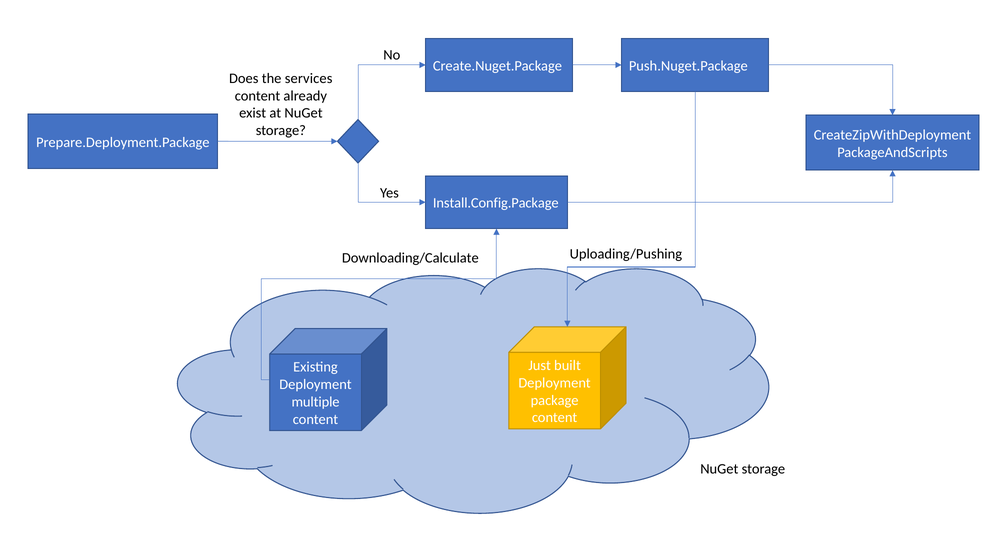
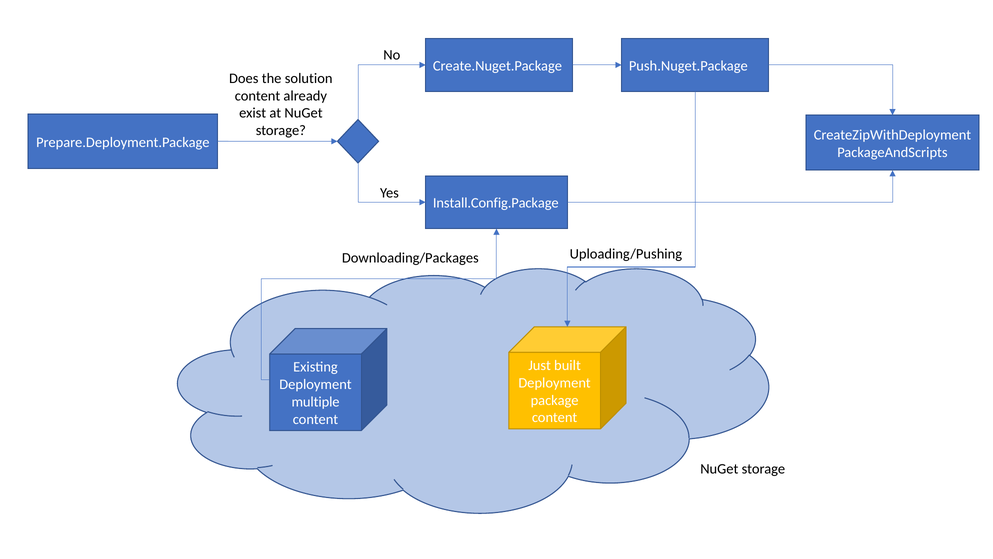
services: services -> solution (309, 78)
Downloading/Calculate: Downloading/Calculate -> Downloading/Packages (410, 258)
